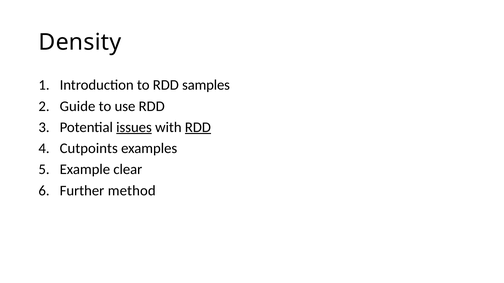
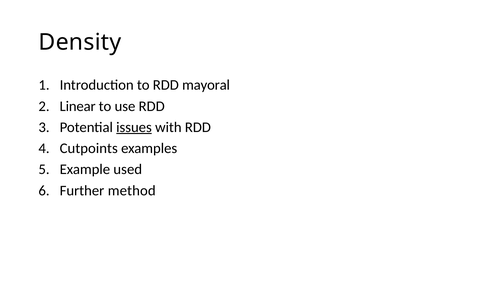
samples: samples -> mayoral (206, 85)
Guide: Guide -> Linear (78, 106)
RDD underline: present -> none (198, 127)
clear: clear -> used (128, 170)
